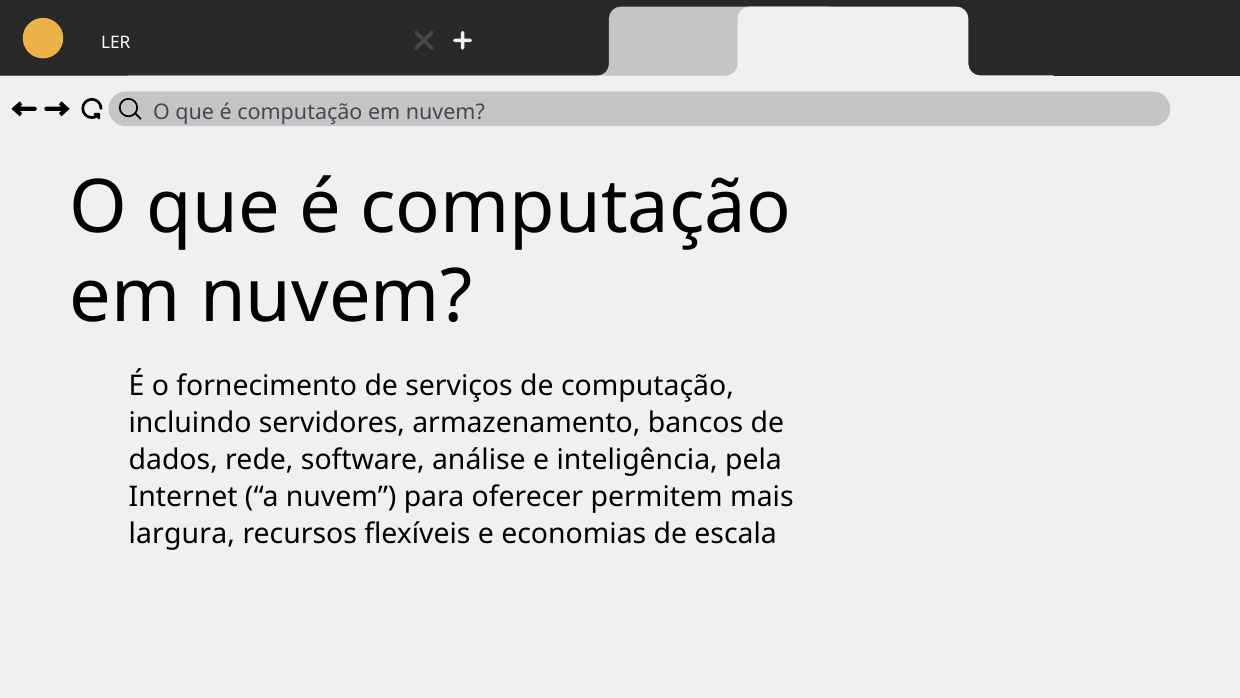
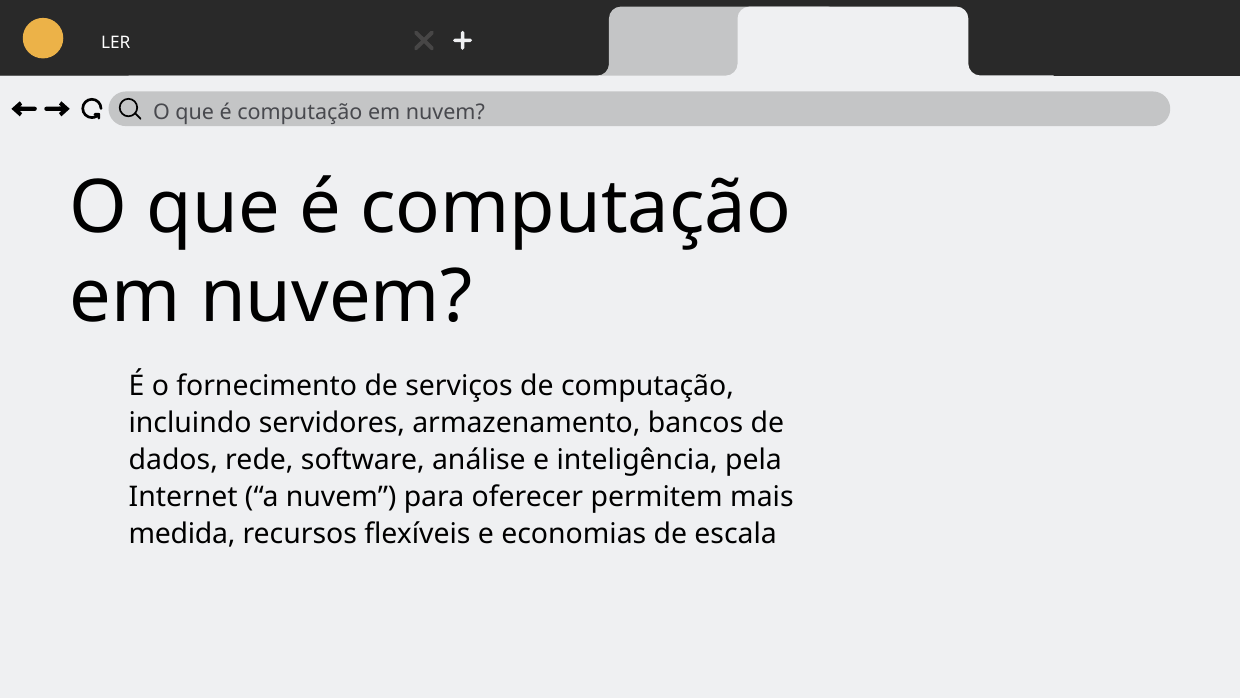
largura: largura -> medida (182, 534)
